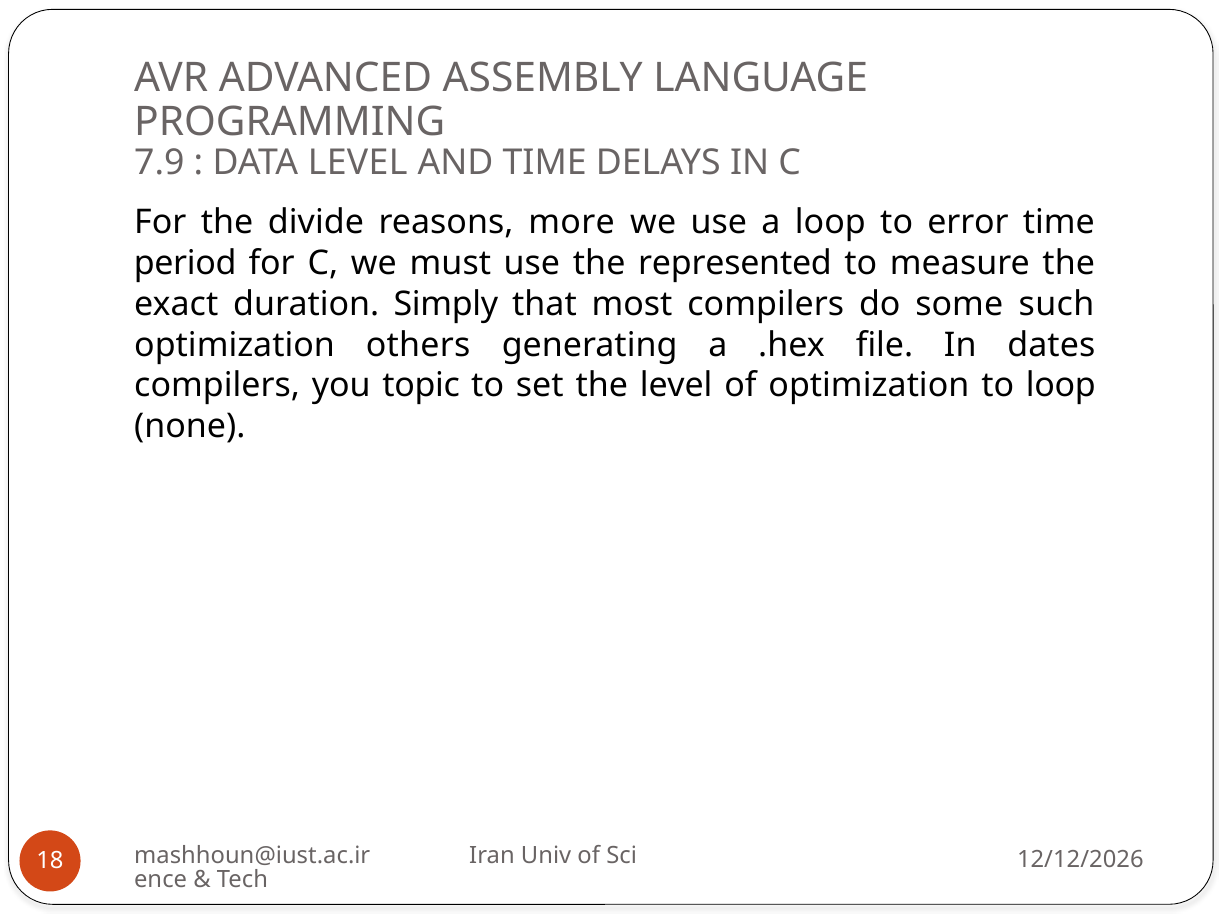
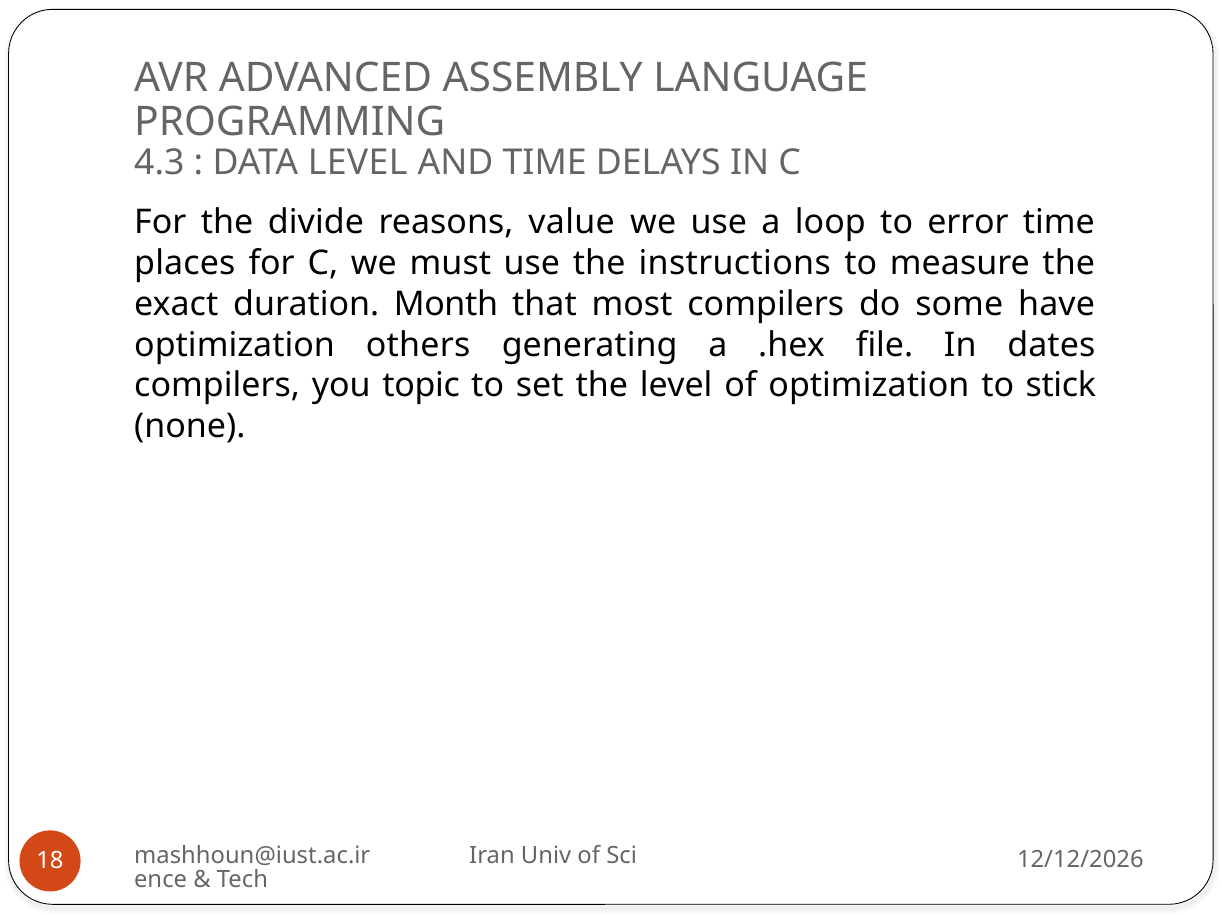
7.9: 7.9 -> 4.3 (159, 163)
more: more -> value (572, 222)
period: period -> places (185, 263)
represented: represented -> instructions (735, 263)
Simply: Simply -> Month (446, 304)
such: such -> have (1057, 304)
to loop: loop -> stick (1061, 386)
